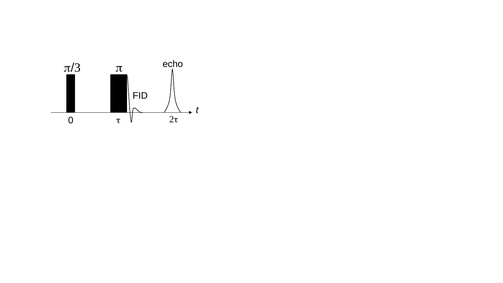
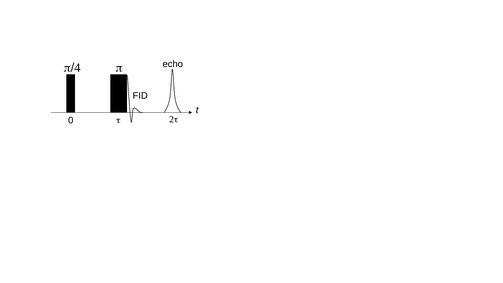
p/3: p/3 -> p/4 (72, 68)
